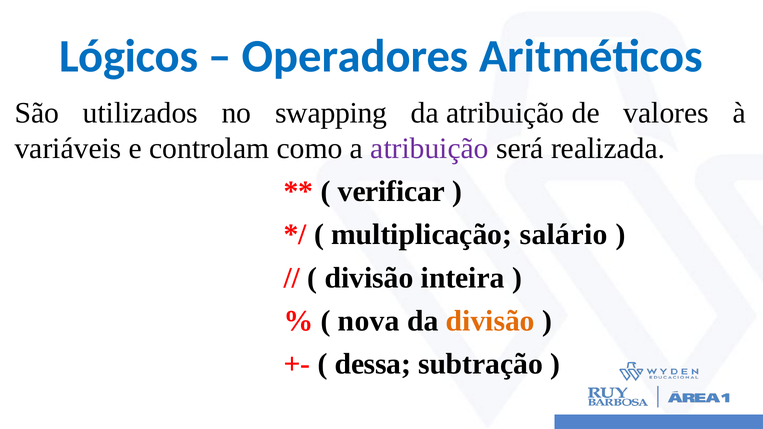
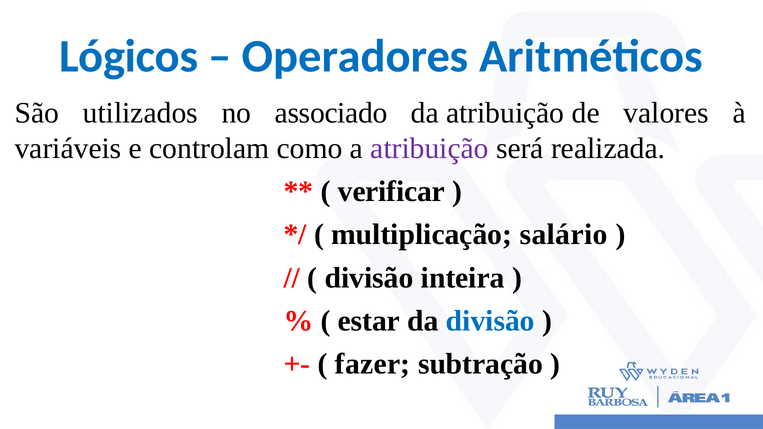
swapping: swapping -> associado (331, 113)
nova: nova -> estar (369, 321)
divisão colour: orange -> blue (490, 321)
dessa: dessa -> fazer (373, 364)
